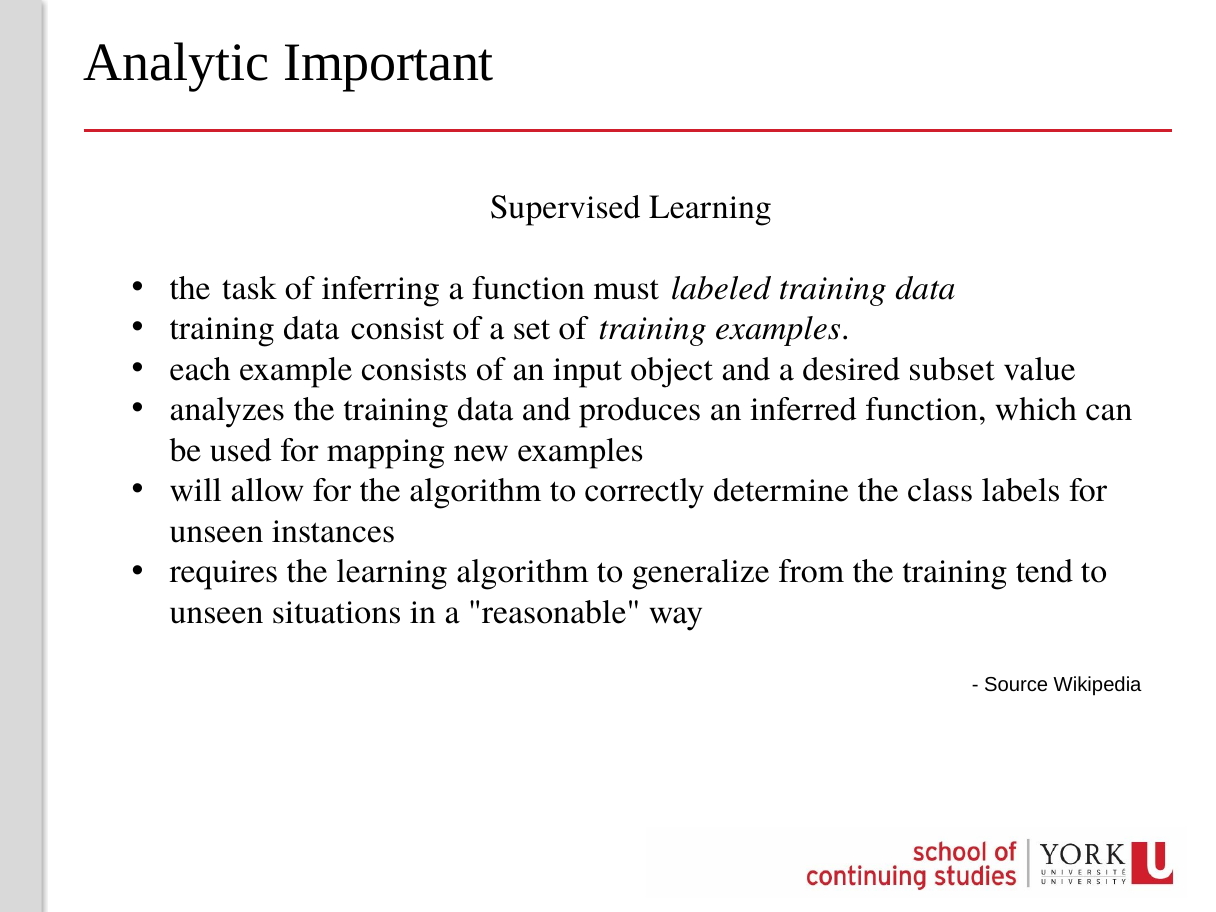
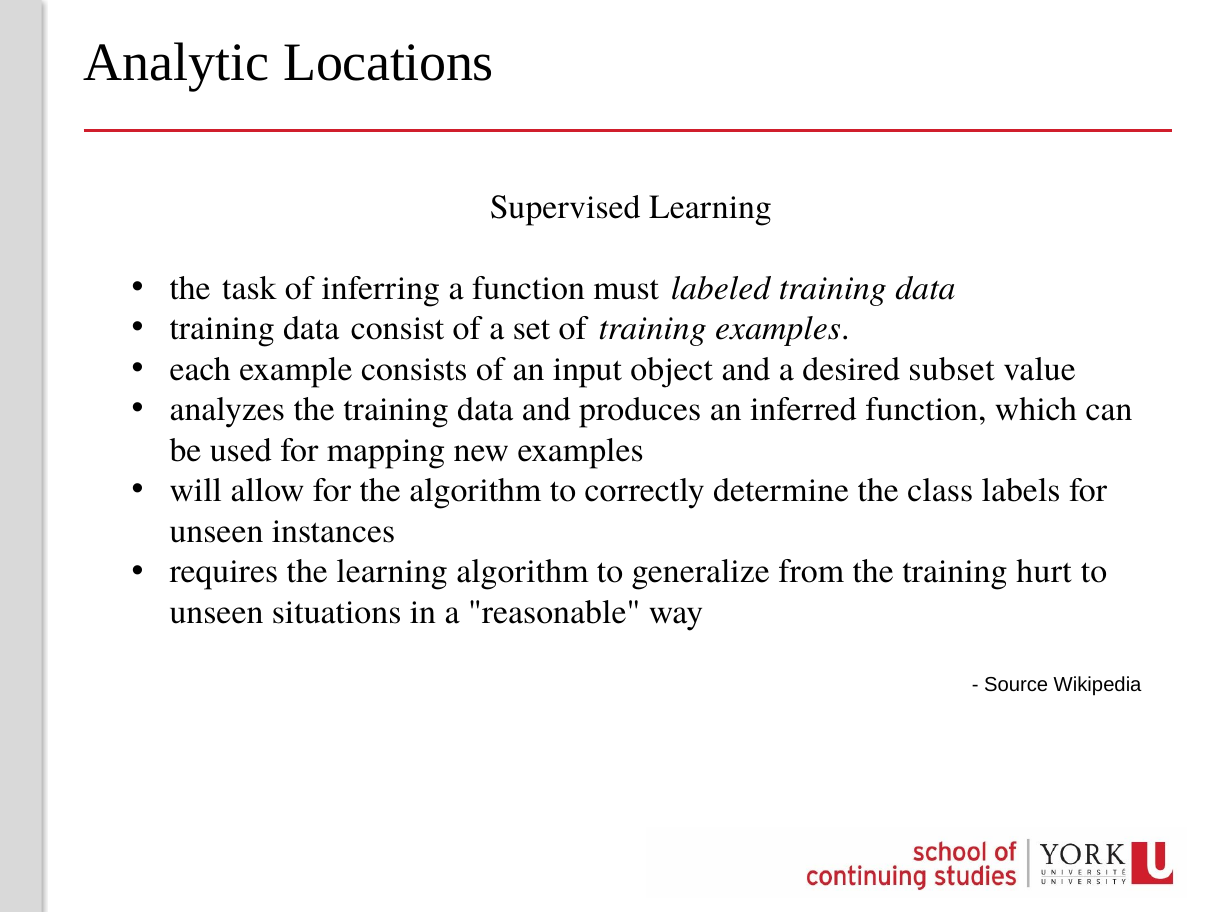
Important: Important -> Locations (389, 63)
tend: tend -> hurt (1044, 572)
